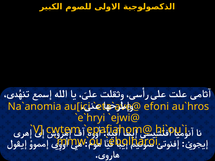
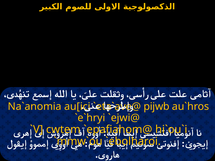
efoni: efoni -> pijwb (157, 107)
